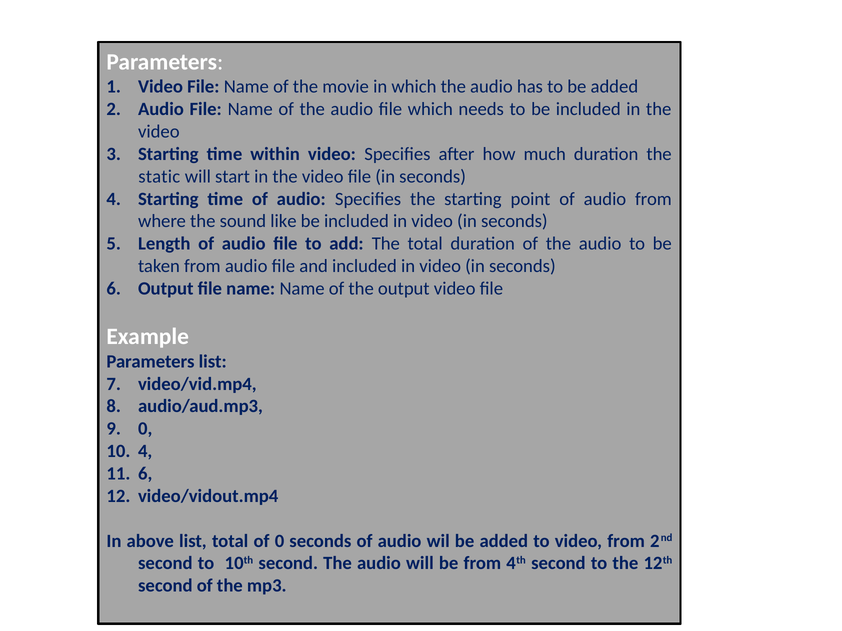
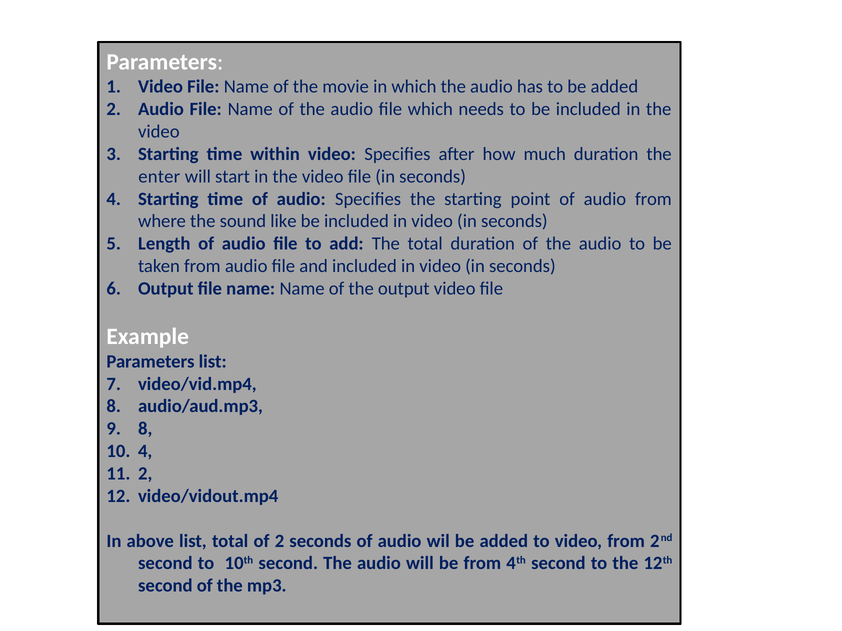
static: static -> enter (159, 177)
0: 0 -> 8 (145, 429)
6: 6 -> 2 (145, 474)
of 0: 0 -> 2 (279, 541)
